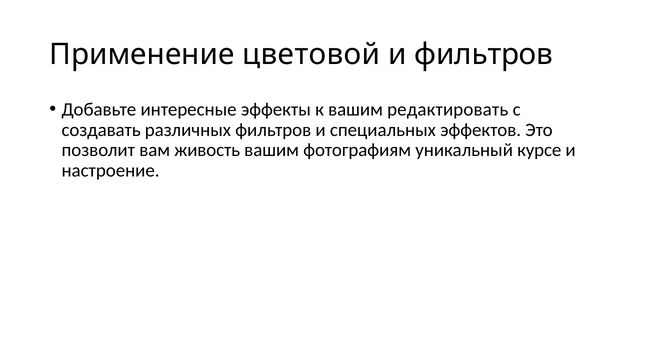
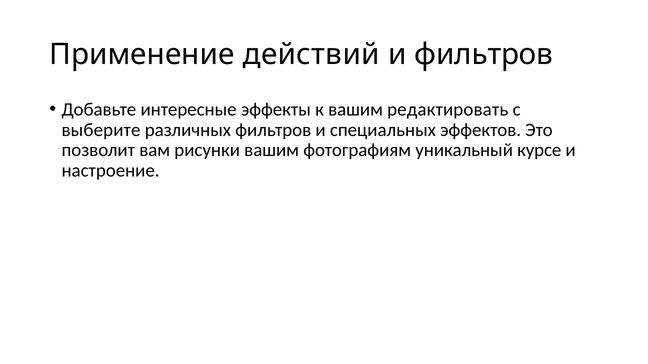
цветовой: цветовой -> действий (311, 54)
создавать: создавать -> выберите (101, 130)
живость: живость -> рисунки (207, 150)
